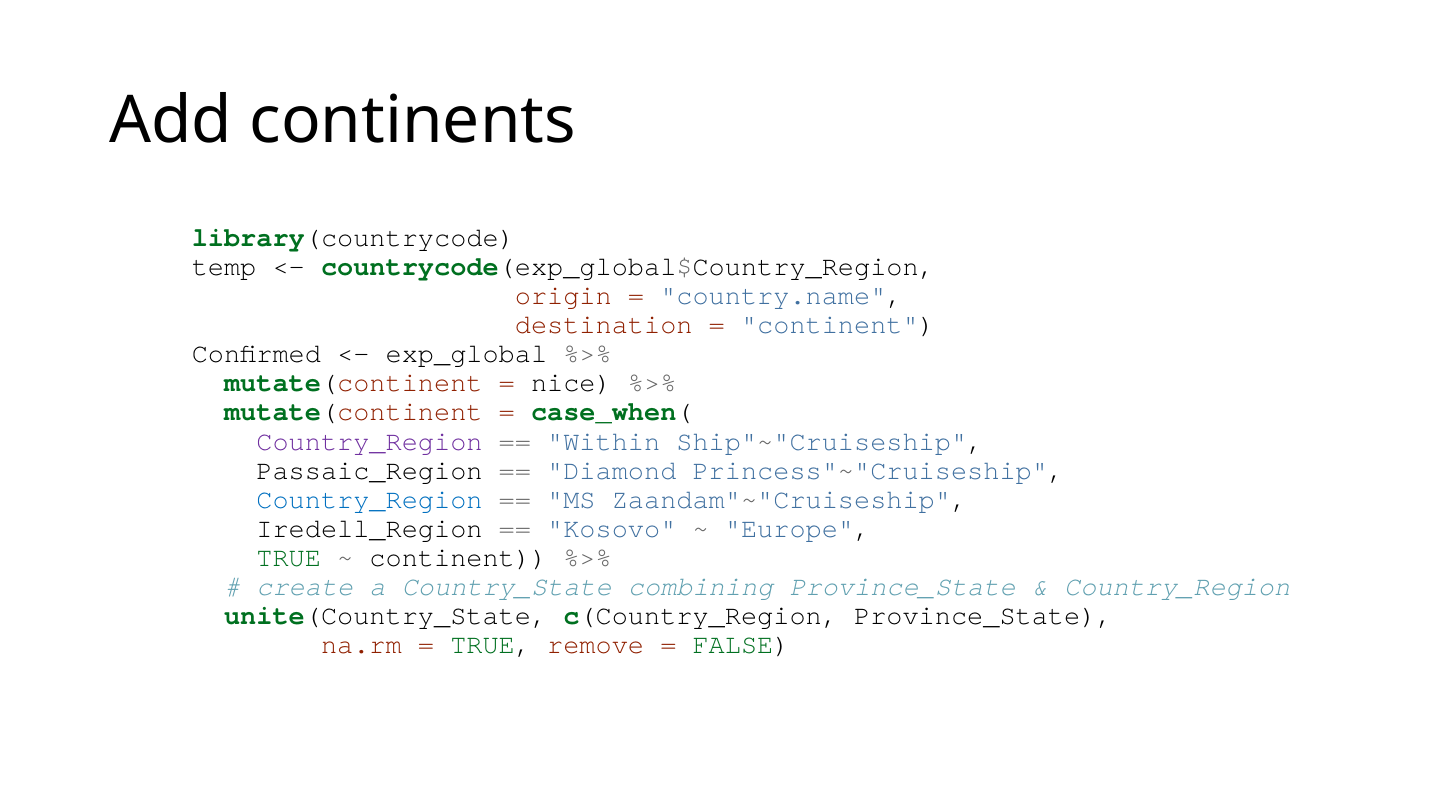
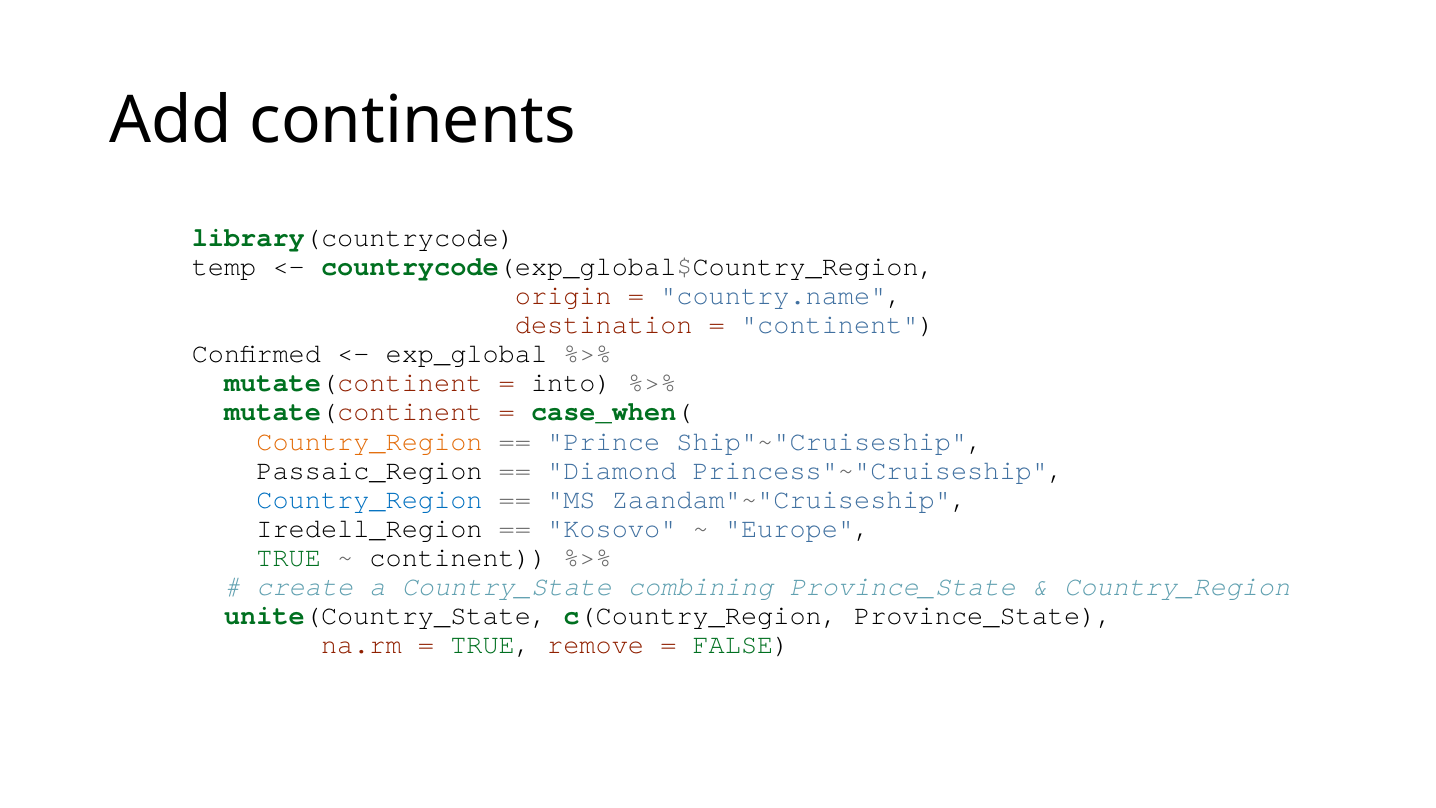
nice: nice -> into (571, 383)
Country_Region colour: purple -> orange (369, 441)
Within: Within -> Prince (604, 441)
